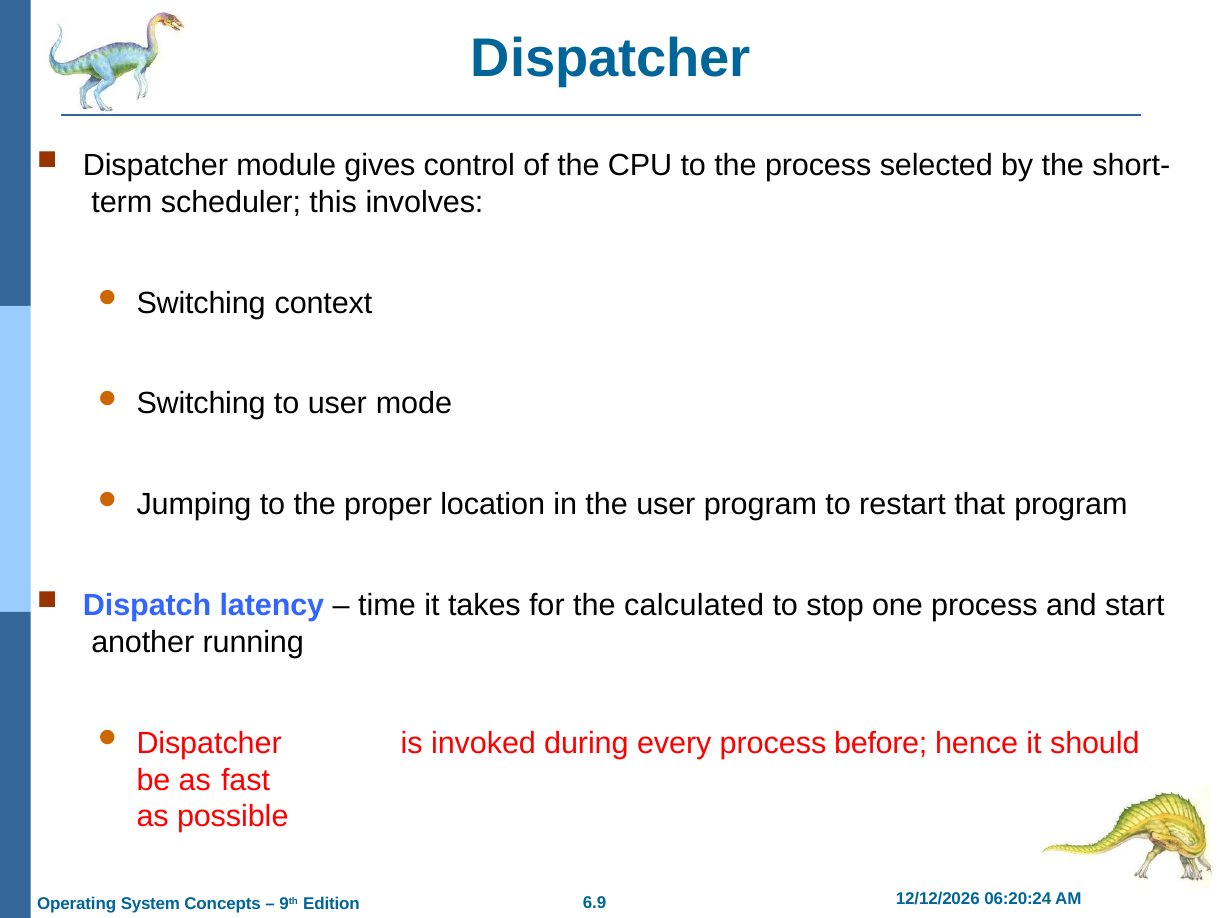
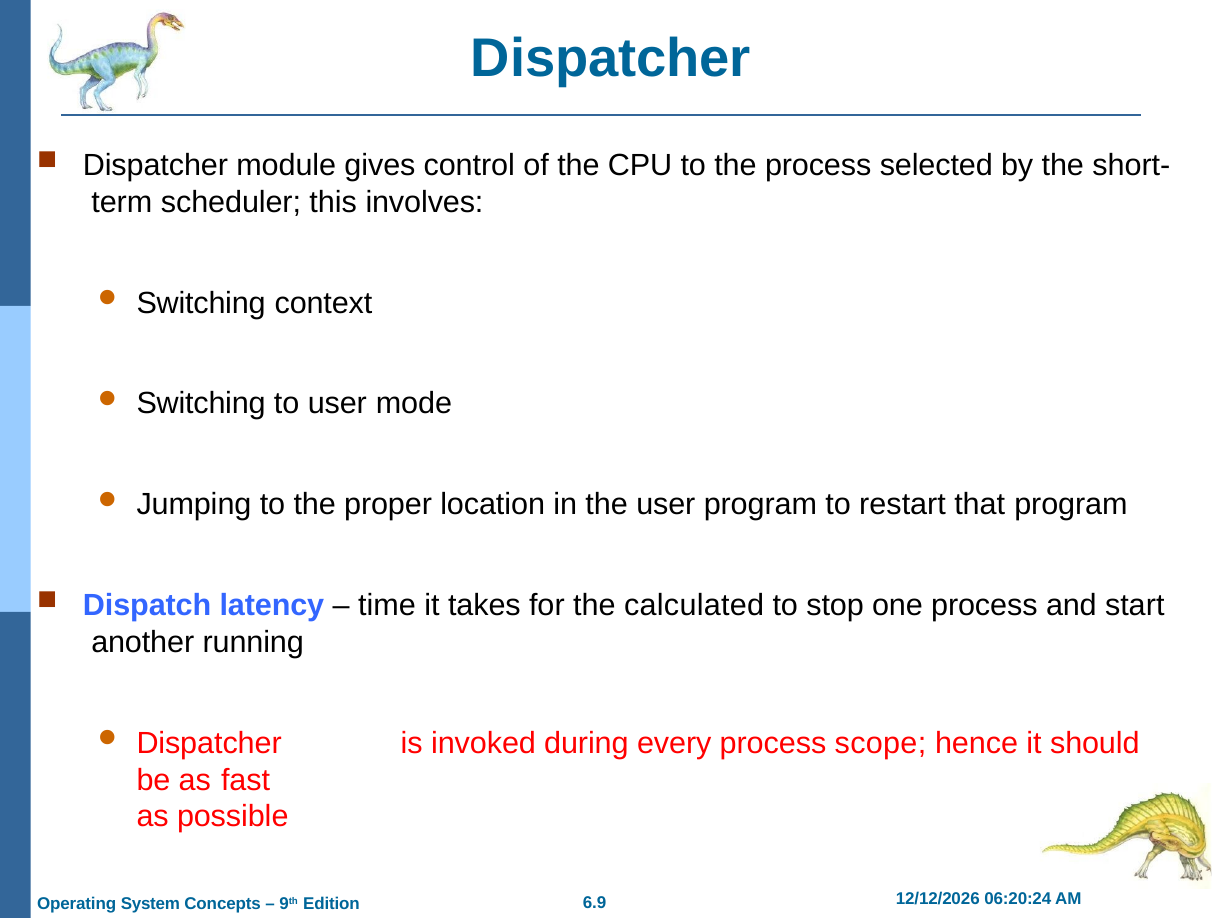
before: before -> scope (880, 743)
